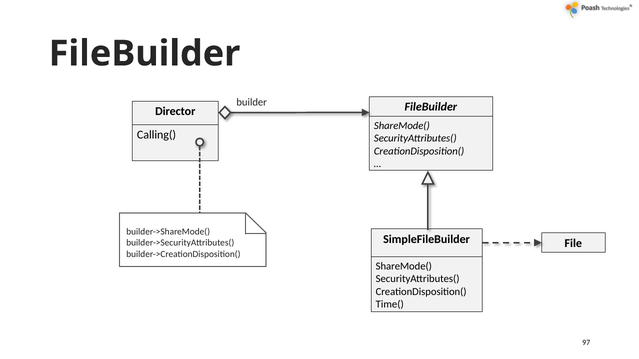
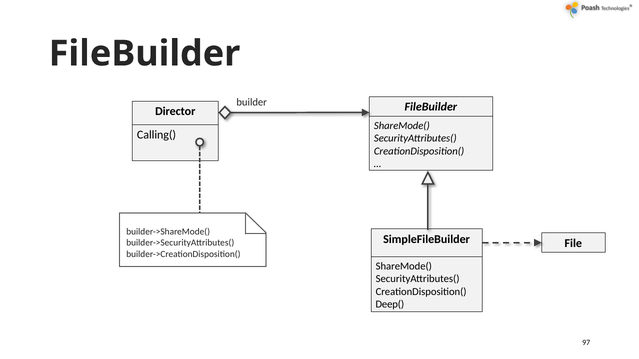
Time(: Time( -> Deep( (390, 305)
